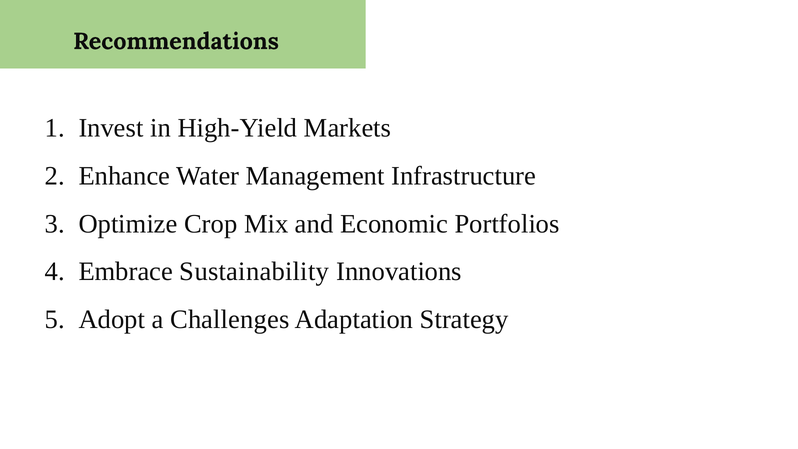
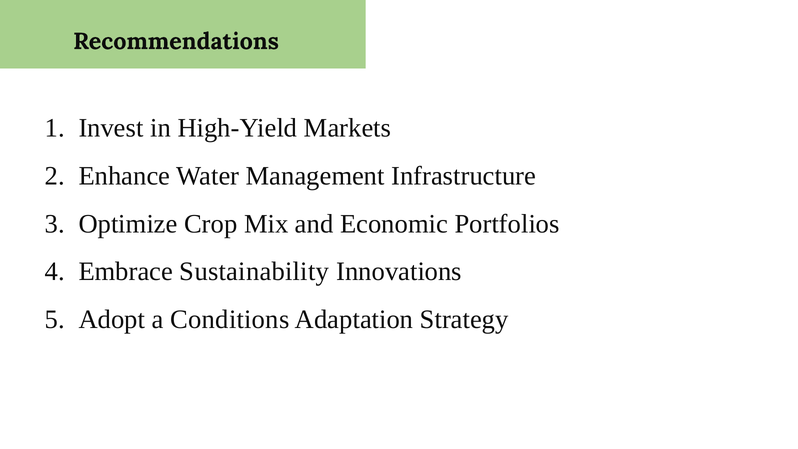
Challenges: Challenges -> Conditions (230, 319)
